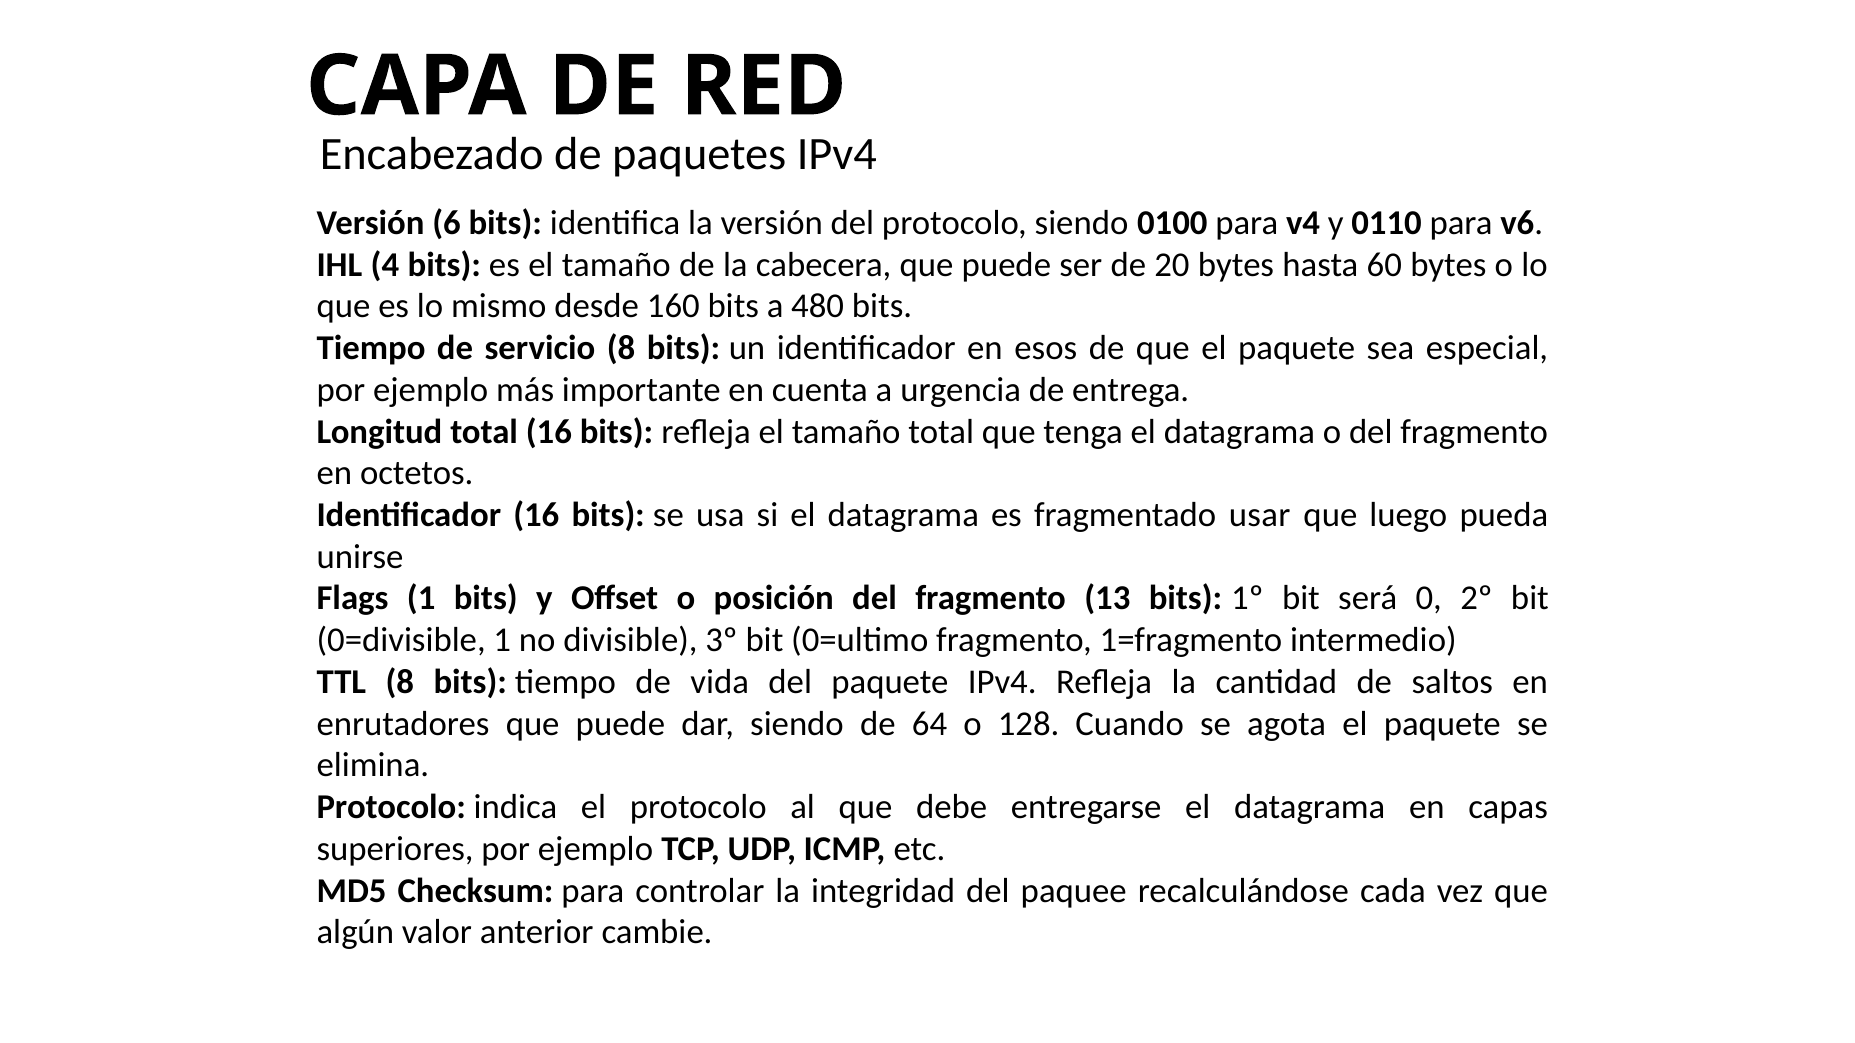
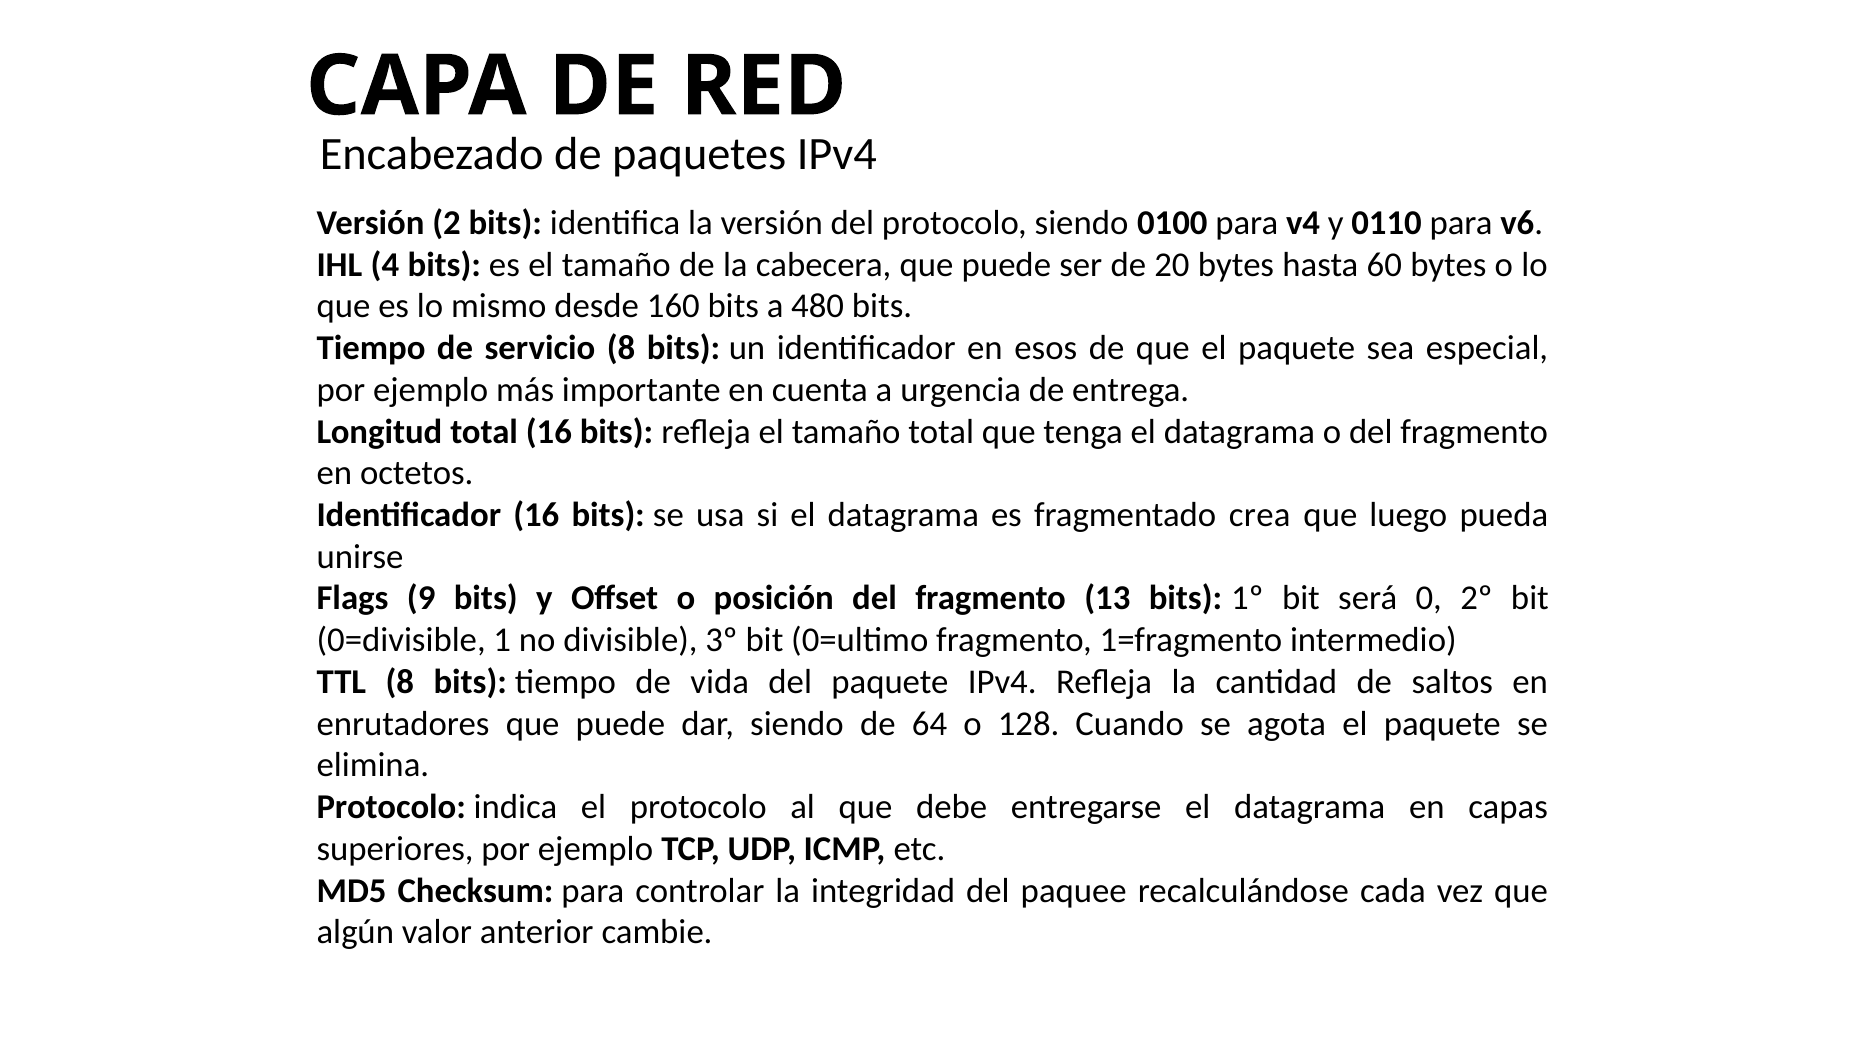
6: 6 -> 2 (446, 223)
usar: usar -> crea (1260, 515)
Flags 1: 1 -> 9 (421, 599)
